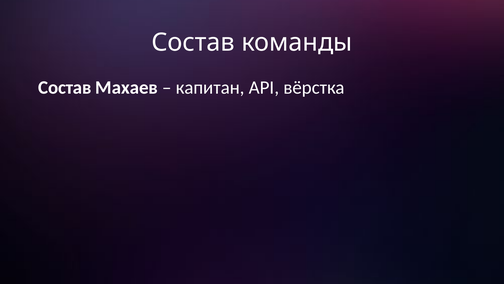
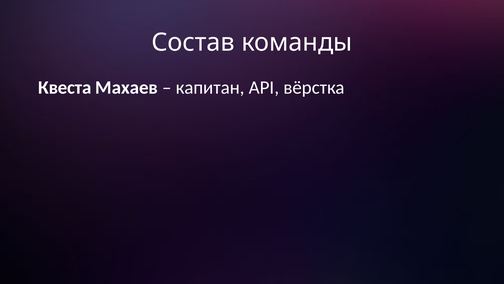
Состав: Состав -> Квеста (65, 87)
